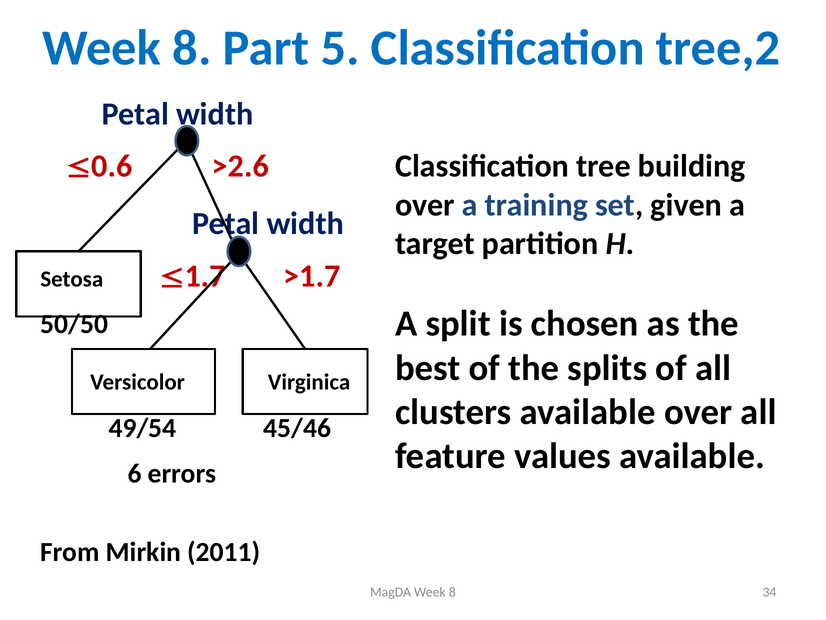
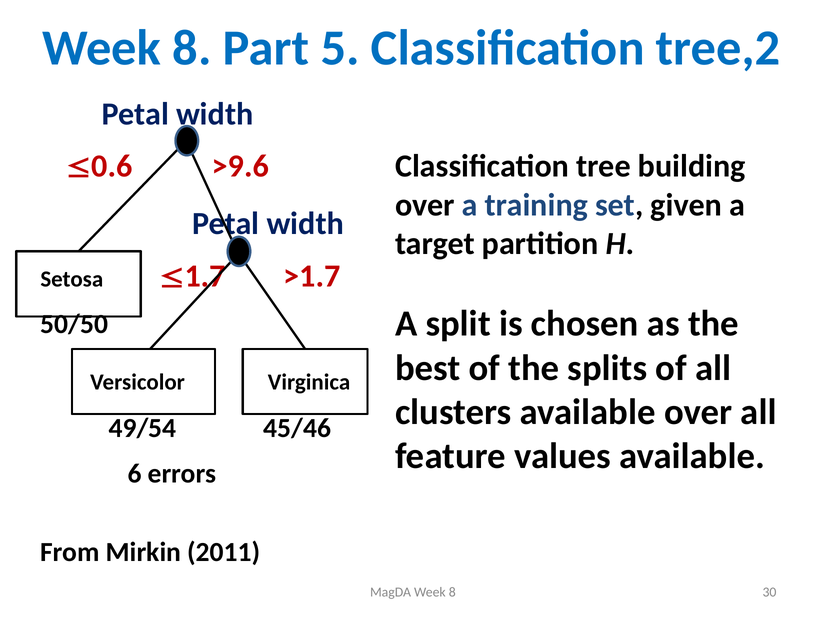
>2.6: >2.6 -> >9.6 (240, 166)
34: 34 -> 30 (769, 591)
